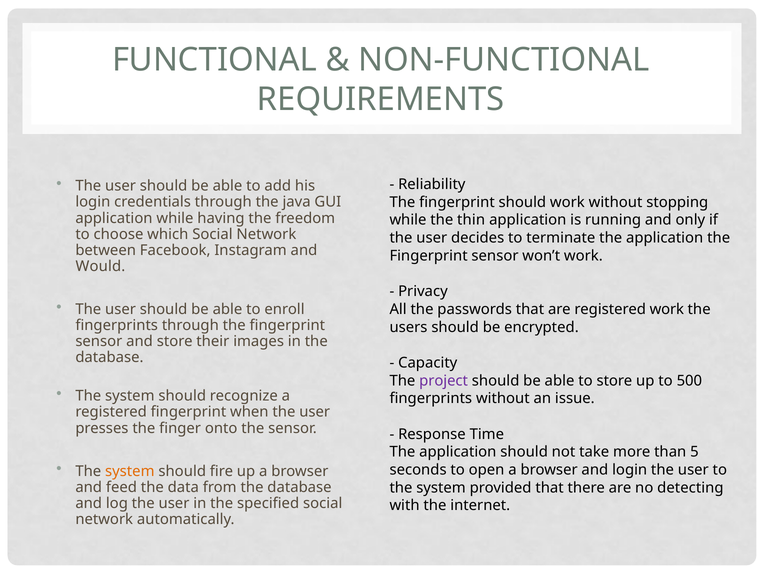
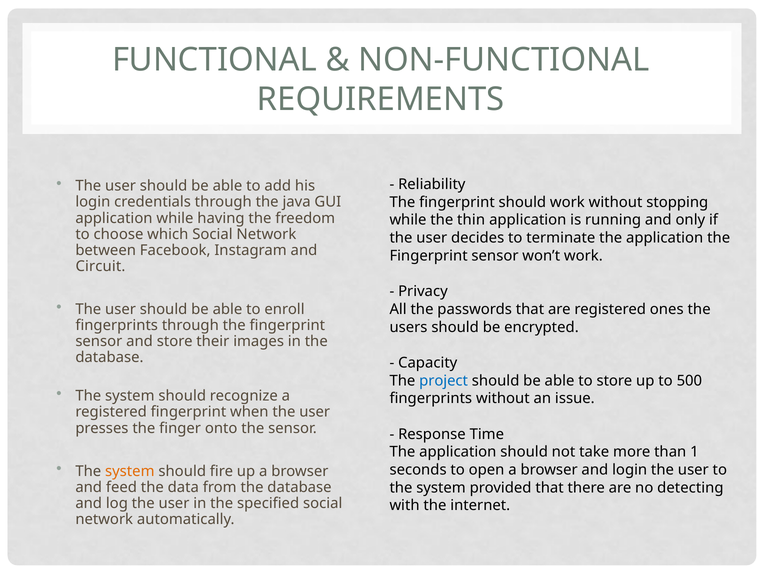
Would: Would -> Circuit (100, 266)
registered work: work -> ones (667, 309)
project colour: purple -> blue (444, 381)
5: 5 -> 1 (694, 452)
